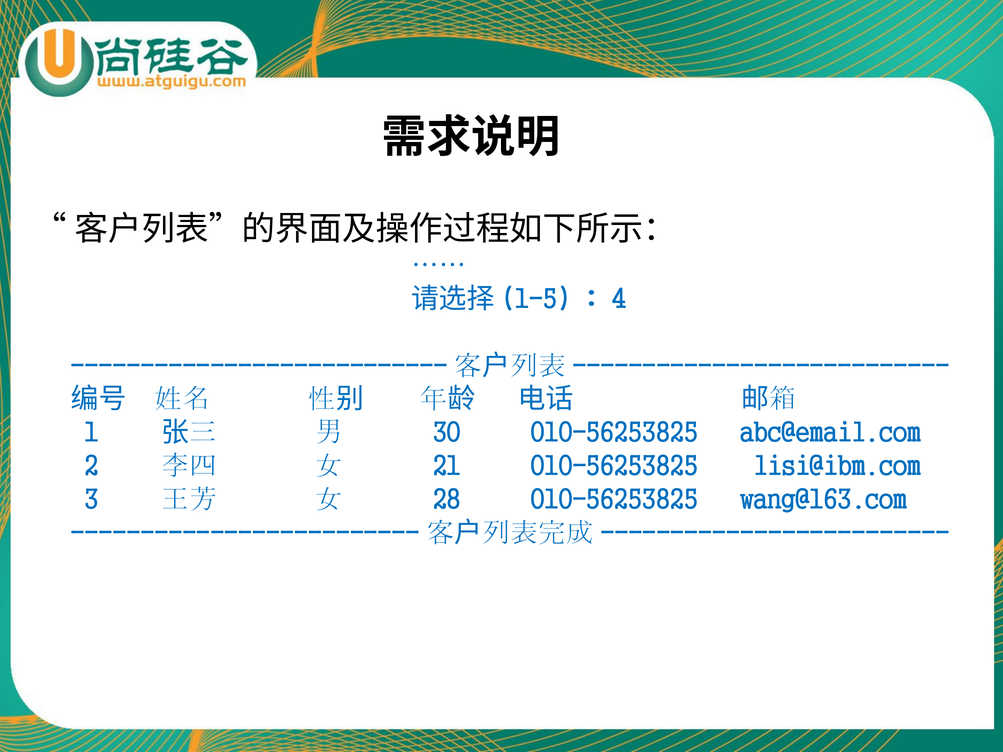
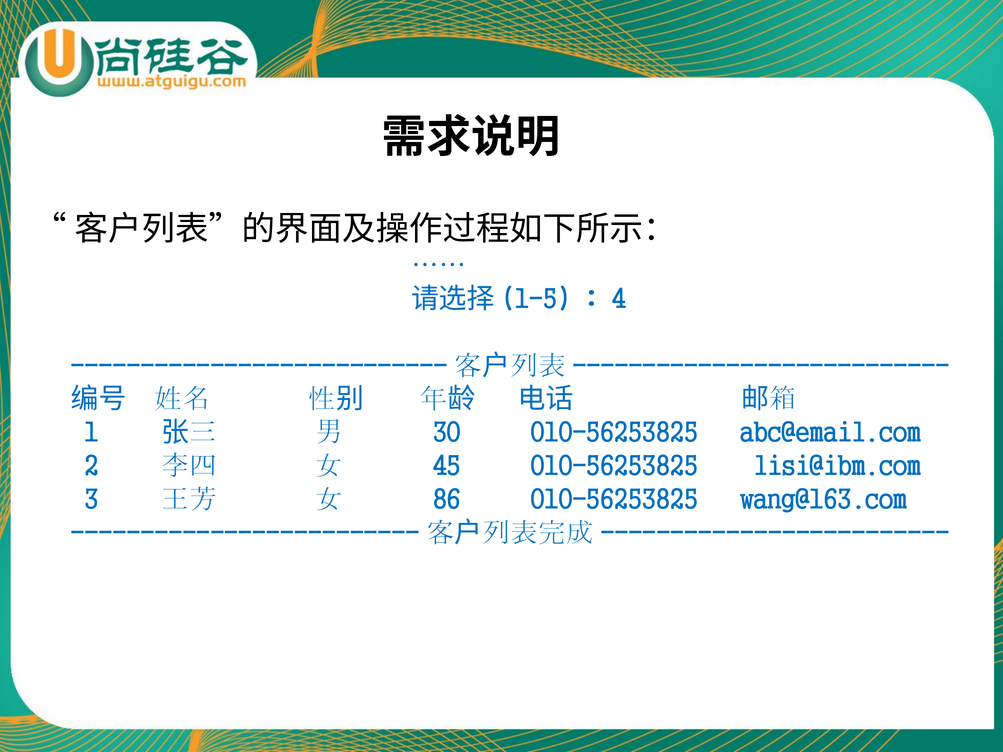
21: 21 -> 45 (447, 466)
28: 28 -> 86 (447, 500)
